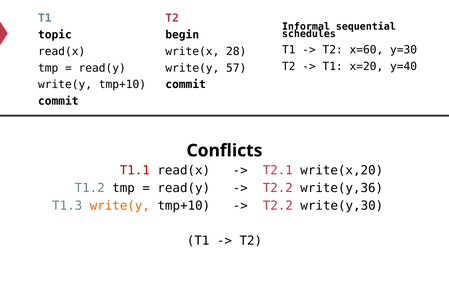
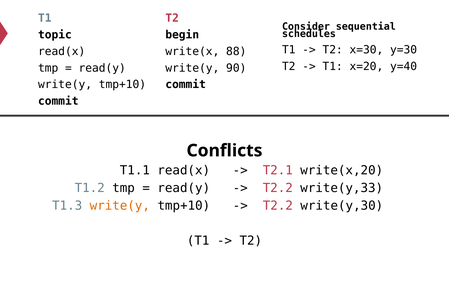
Informal: Informal -> Consider (306, 27)
x=60: x=60 -> x=30 (366, 50)
28: 28 -> 88 (236, 51)
57: 57 -> 90 (236, 68)
T1.1 colour: red -> black (135, 170)
write(y,36: write(y,36 -> write(y,33 (342, 188)
